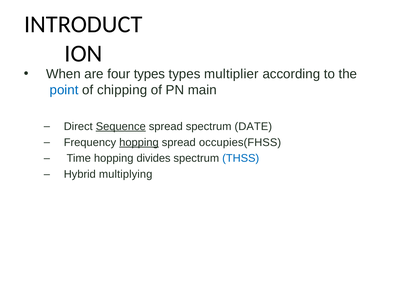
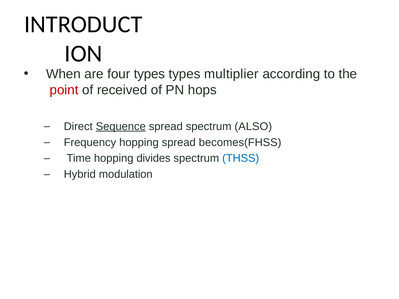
point colour: blue -> red (64, 90)
chipping: chipping -> received (122, 90)
main: main -> hops (202, 90)
DATE: DATE -> ALSO (253, 127)
hopping underline: present -> none (139, 142)
occupies(FHSS: occupies(FHSS -> becomes(FHSS (240, 142)
multiplying: multiplying -> modulation (126, 174)
